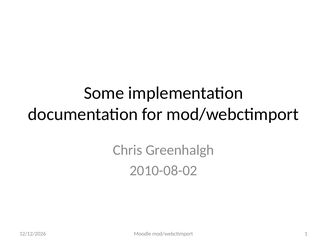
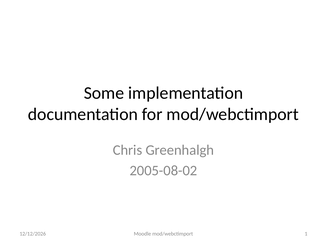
2010-08-02: 2010-08-02 -> 2005-08-02 (163, 171)
